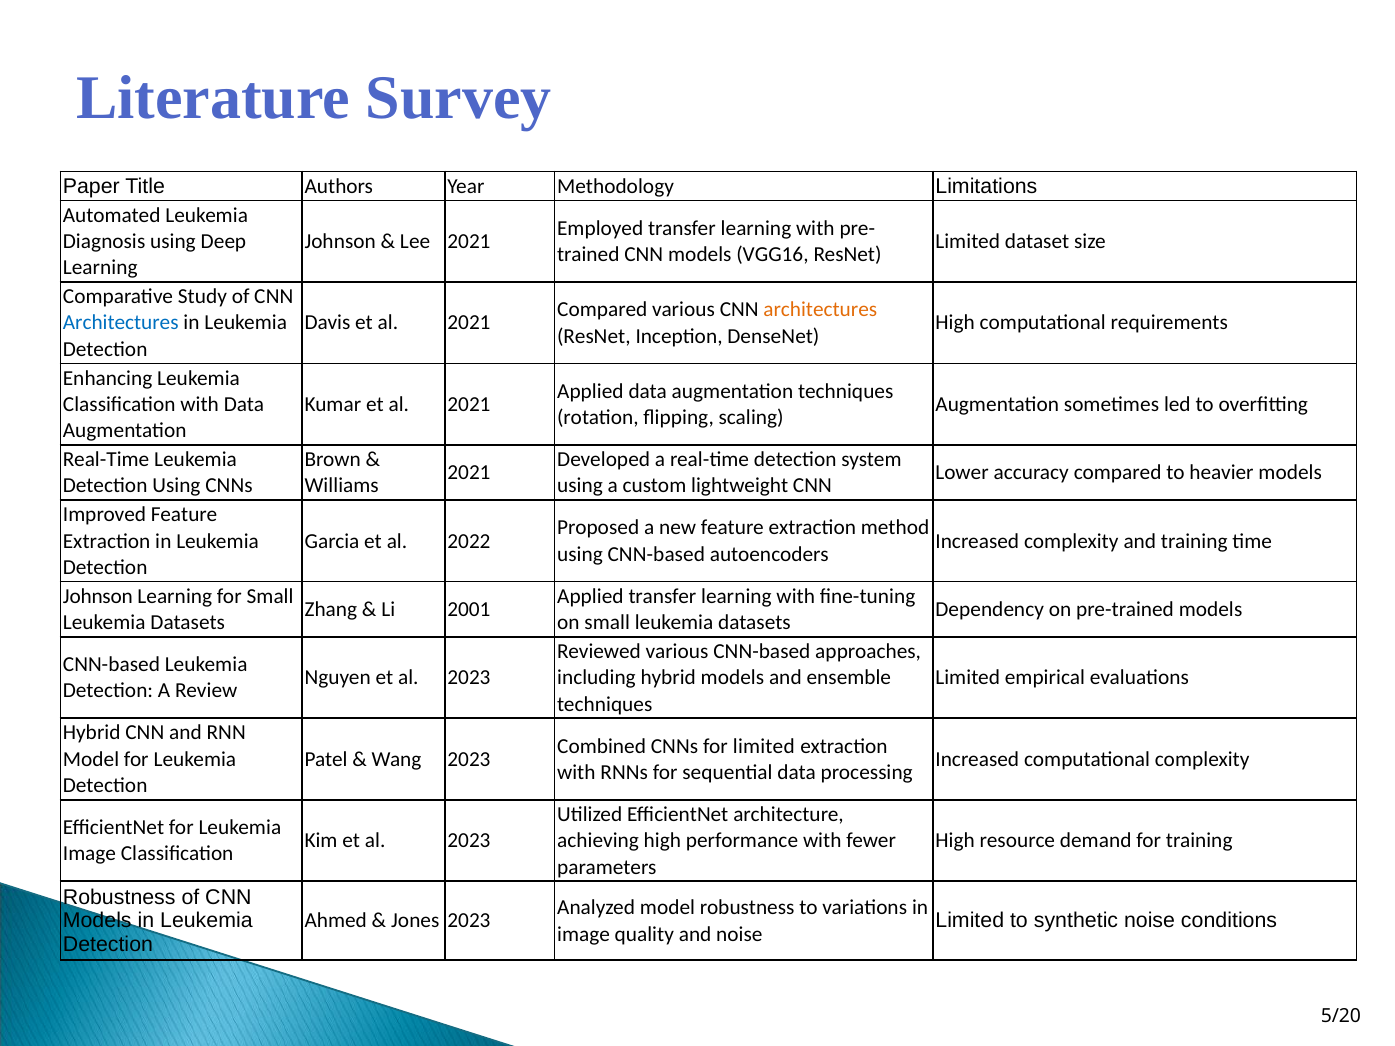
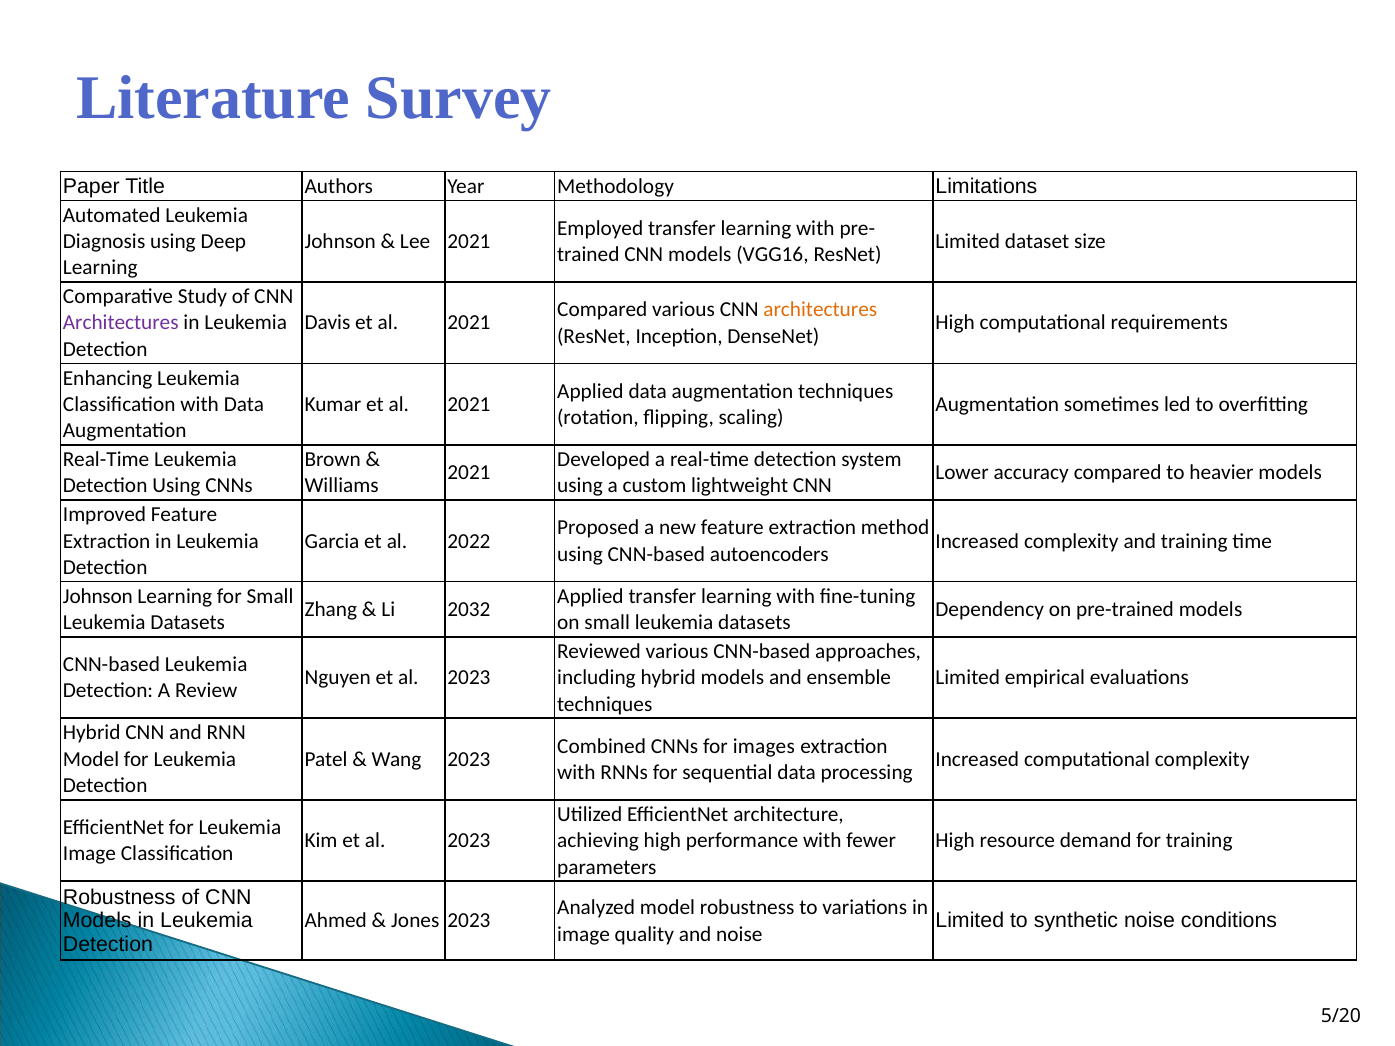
Architectures colour: blue -> purple (121, 323)
2001: 2001 -> 2032 (469, 610)
for limited: limited -> images (764, 746)
